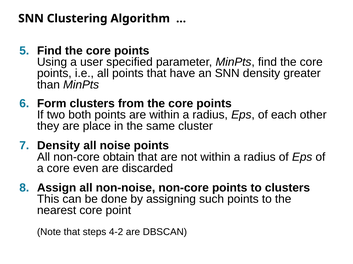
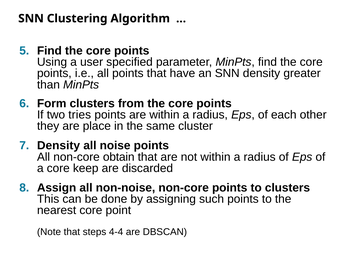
both: both -> tries (80, 115)
even: even -> keep (86, 169)
4-2: 4-2 -> 4-4 (116, 233)
